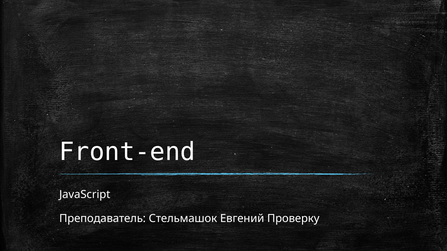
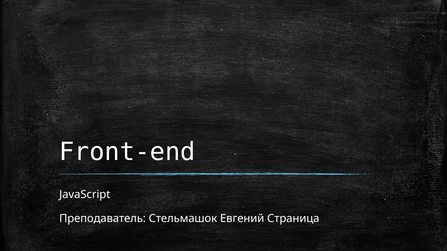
Проверку: Проверку -> Страница (293, 219)
